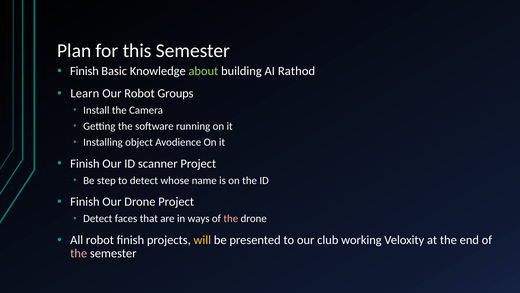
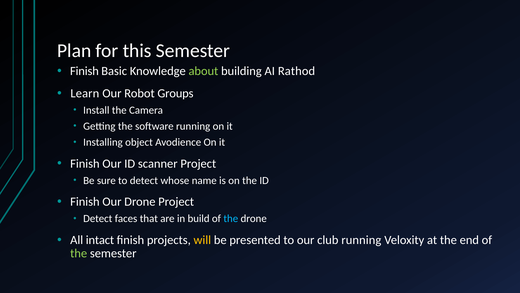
step: step -> sure (106, 180)
ways: ways -> build (199, 218)
the colour: pink -> light blue (231, 218)
All robot: robot -> intact (100, 240)
club working: working -> running (361, 240)
the colour: pink -> light green (79, 253)
